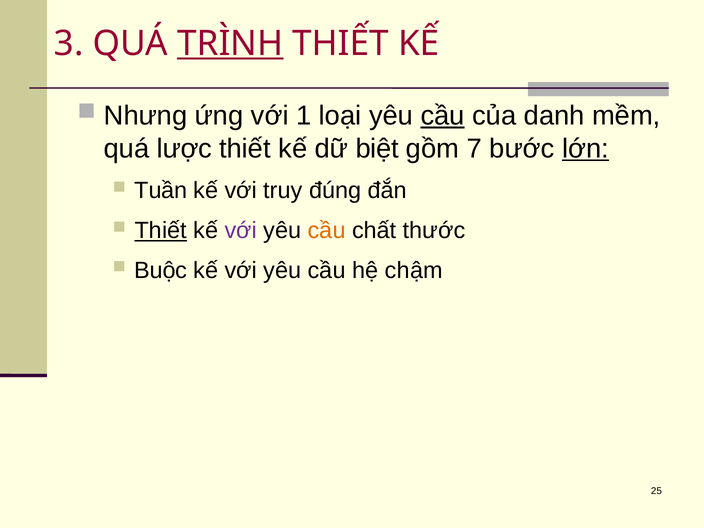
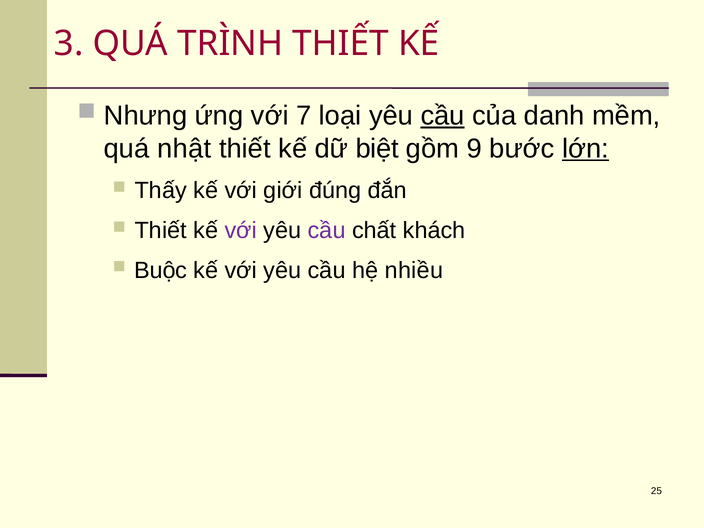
TRÌNH underline: present -> none (230, 44)
1: 1 -> 7 (304, 116)
lược: lược -> nhật (184, 149)
7: 7 -> 9 (474, 149)
Tuần: Tuần -> Thấy (161, 191)
truy: truy -> giới (283, 191)
Thiết underline: present -> none (161, 231)
cầu colour: orange -> purple (327, 231)
thước: thước -> khách (434, 231)
chậm: chậm -> nhiều (414, 270)
